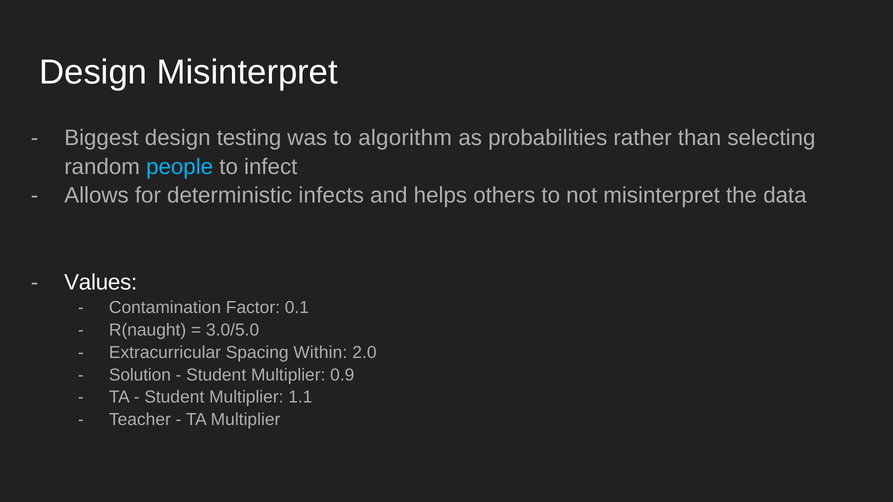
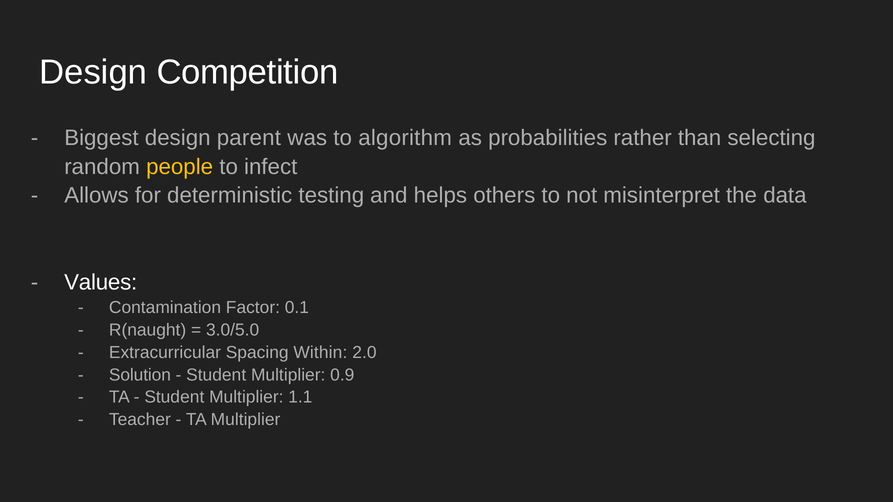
Design Misinterpret: Misinterpret -> Competition (247, 72)
testing: testing -> parent (249, 138)
people colour: light blue -> yellow (180, 167)
infects: infects -> testing (331, 196)
